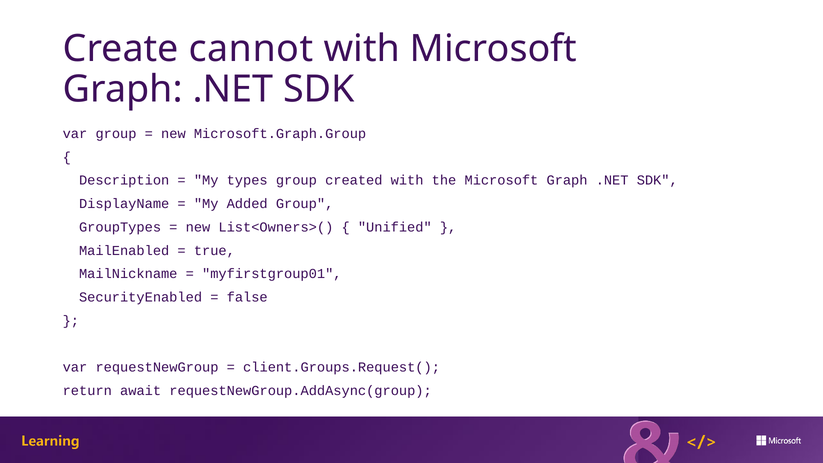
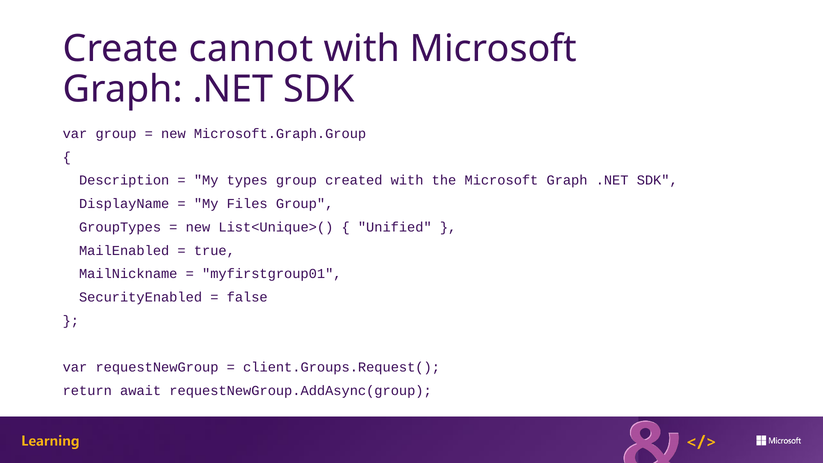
Added: Added -> Files (247, 204)
List<Owners>(: List<Owners>( -> List<Unique>( (276, 227)
